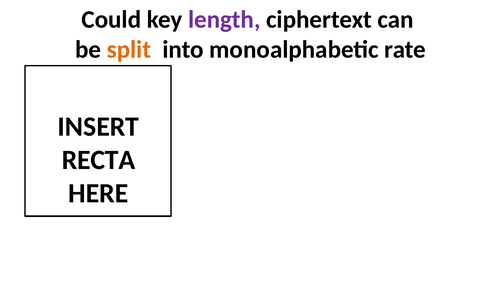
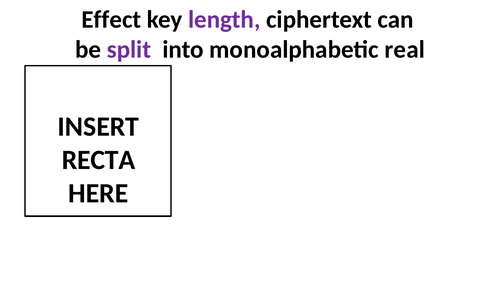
Could: Could -> Effect (111, 20)
split colour: orange -> purple (129, 50)
rate: rate -> real (405, 50)
